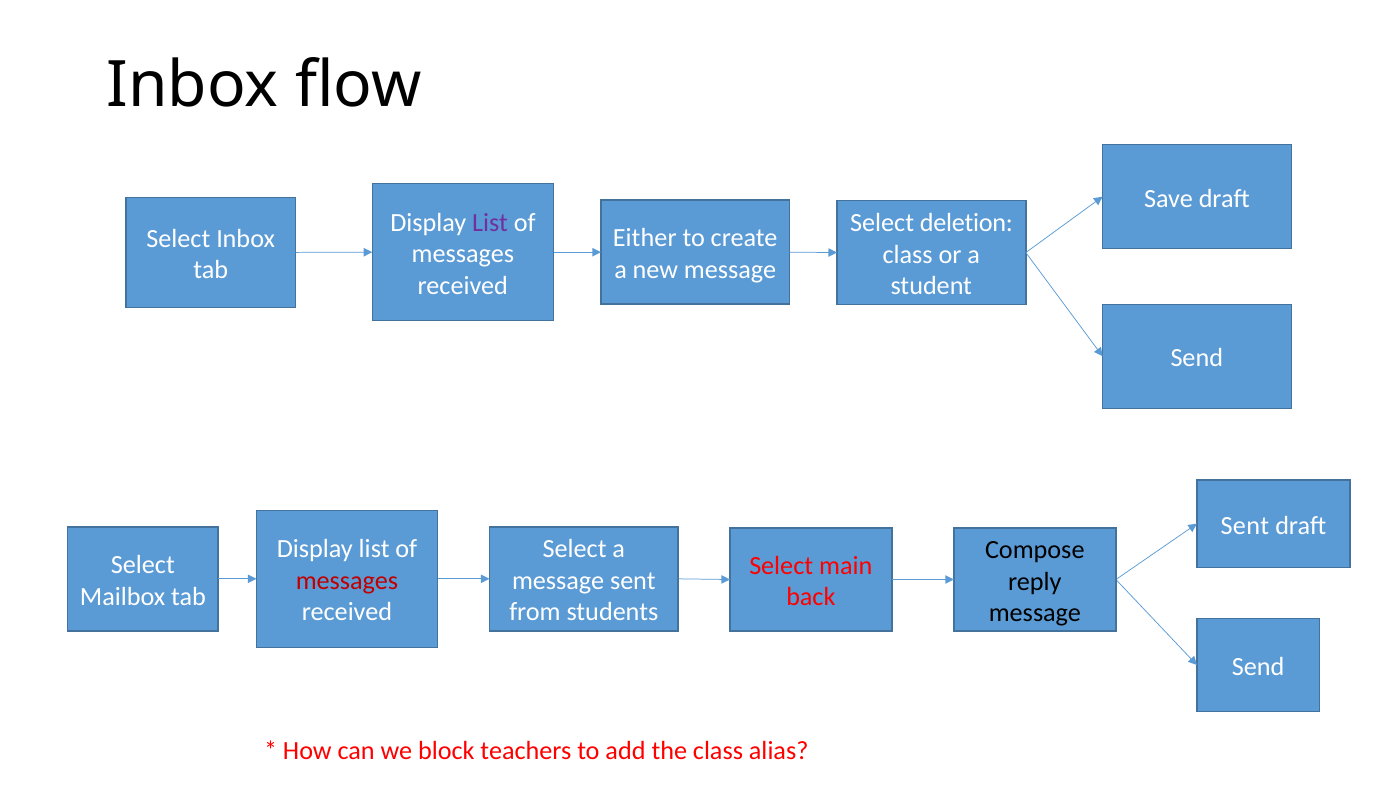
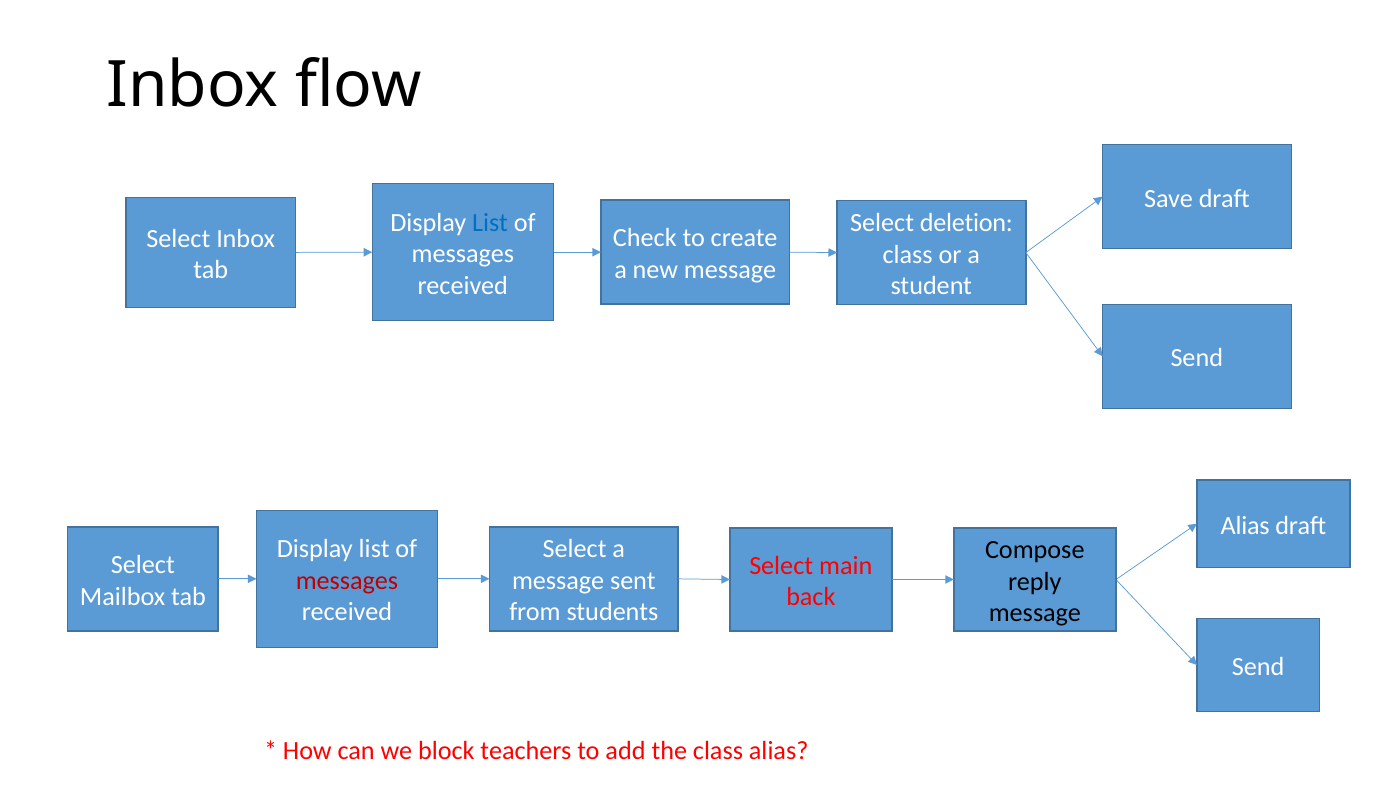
List colour: purple -> blue (490, 223)
Either: Either -> Check (645, 238)
Sent: Sent -> Alias (1245, 526)
